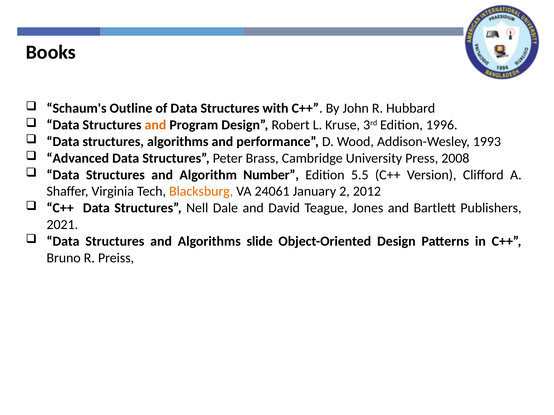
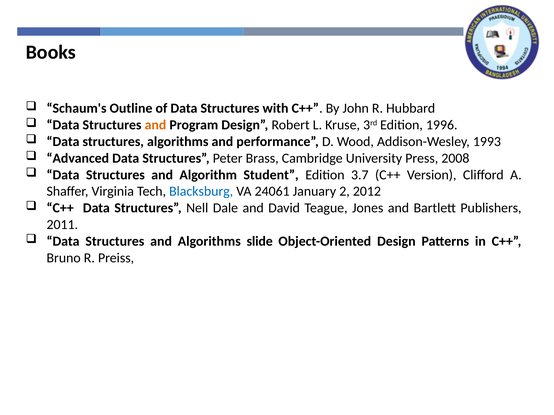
Number: Number -> Student (271, 175)
5.5: 5.5 -> 3.7 (360, 175)
Blacksburg colour: orange -> blue (201, 192)
2021: 2021 -> 2011 (62, 225)
